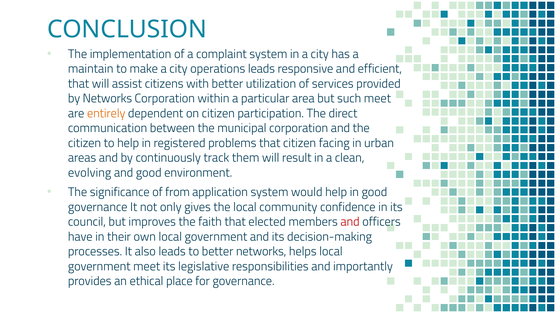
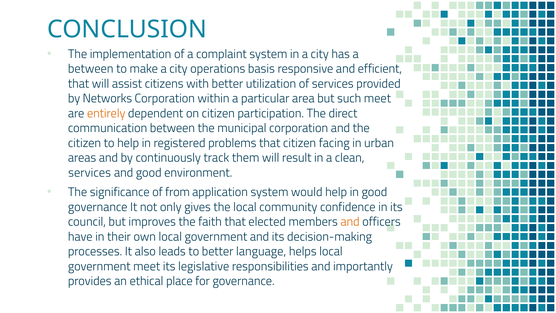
maintain: maintain -> between (91, 69)
operations leads: leads -> basis (261, 69)
evolving: evolving -> services (90, 173)
and colour: red -> orange (350, 222)
better networks: networks -> language (261, 251)
